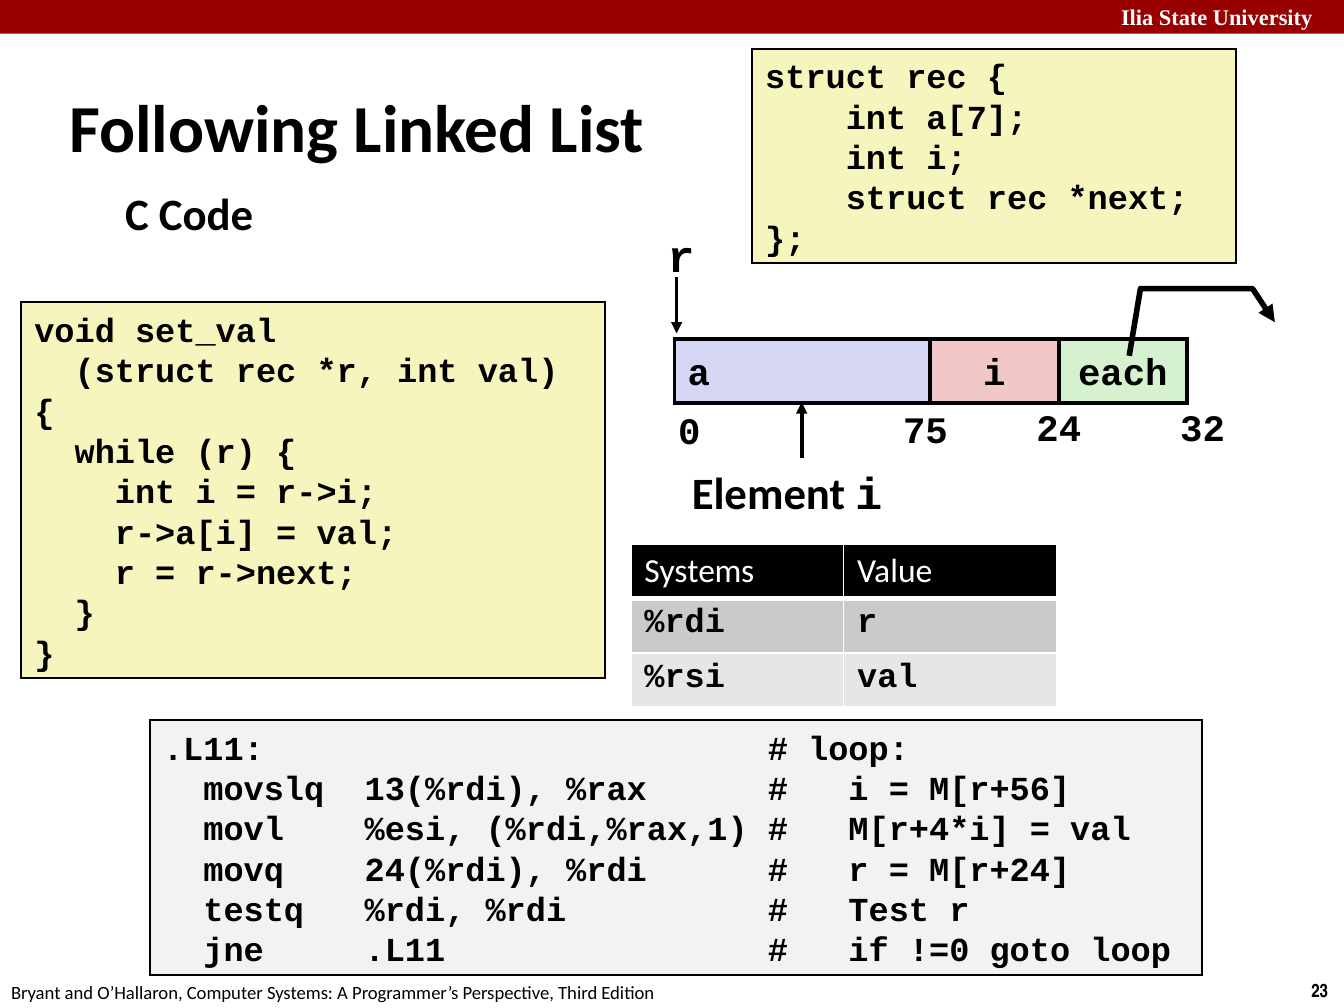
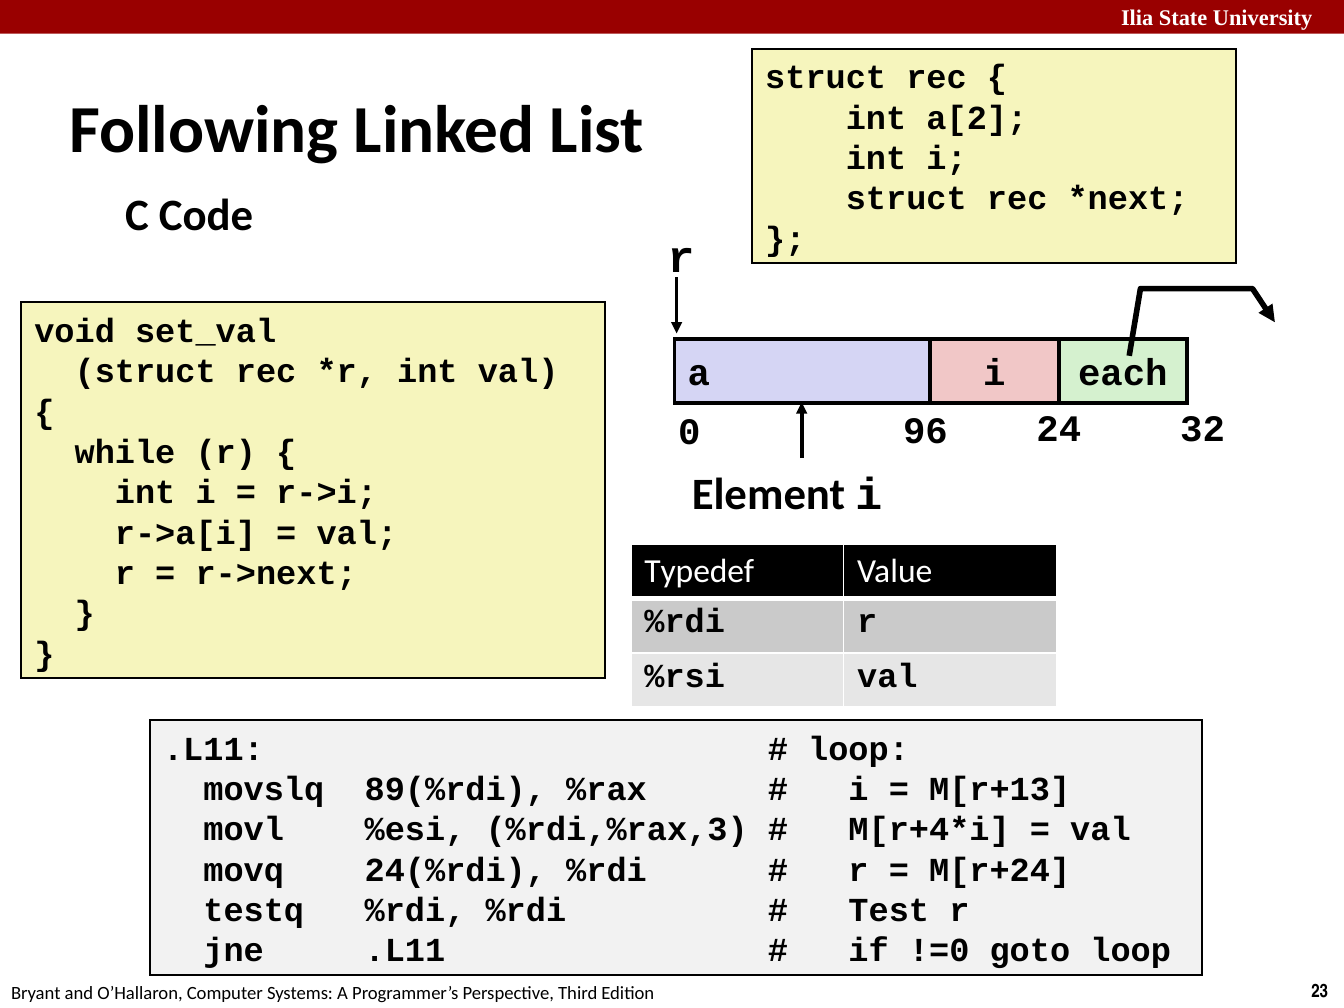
a[7: a[7 -> a[2 (977, 118)
75: 75 -> 96 (925, 431)
Systems: Systems -> Typedef (699, 571)
13(%rdi: 13(%rdi -> 89(%rdi (455, 789)
M[r+56: M[r+56 -> M[r+13 (1000, 789)
%rdi,%rax,1: %rdi,%rax,1 -> %rdi,%rax,3 (617, 830)
